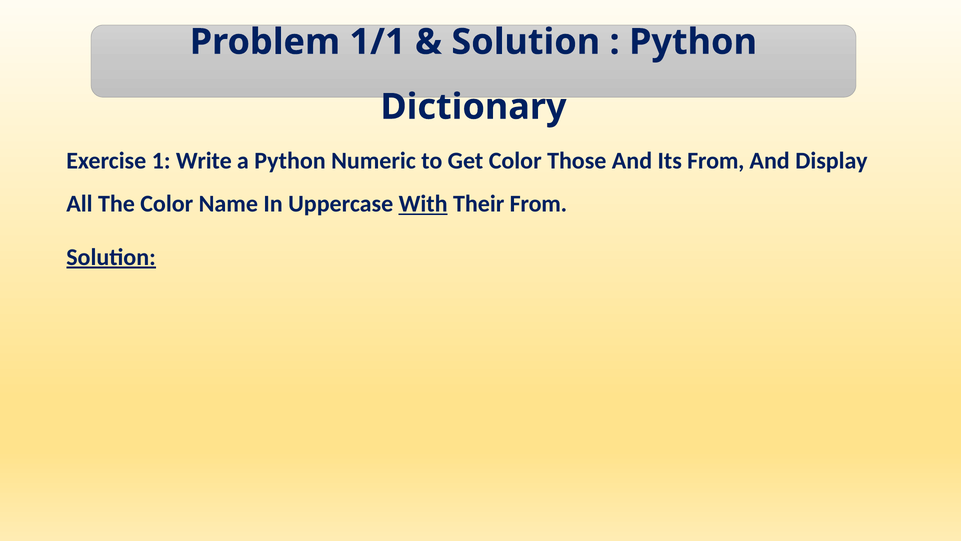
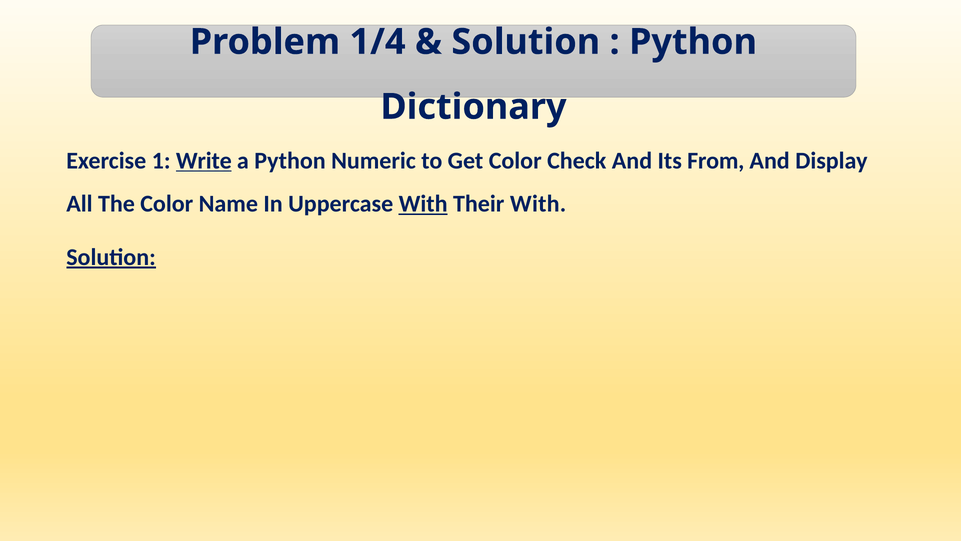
1/1: 1/1 -> 1/4 (378, 42)
Write underline: none -> present (204, 161)
Those: Those -> Check (577, 161)
Their From: From -> With (538, 204)
